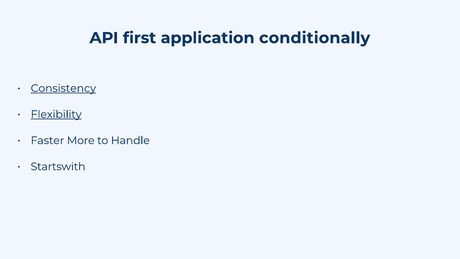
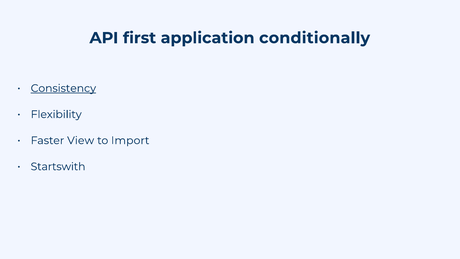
Flexibility underline: present -> none (56, 114)
More: More -> View (81, 140)
Handle: Handle -> Import (130, 140)
